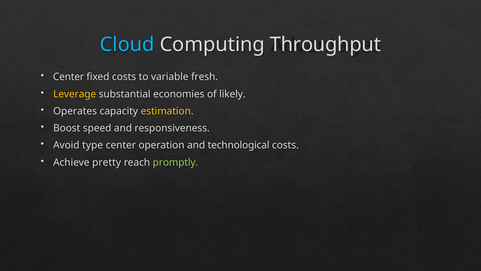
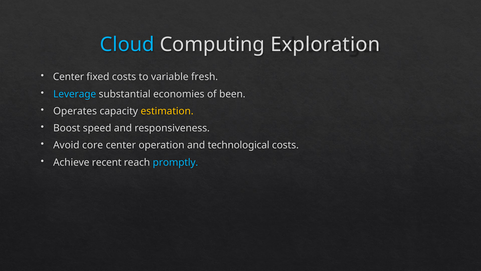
Throughput: Throughput -> Exploration (325, 45)
Leverage colour: yellow -> light blue (75, 94)
likely: likely -> been (232, 94)
type: type -> core (93, 145)
pretty: pretty -> recent (107, 162)
promptly colour: light green -> light blue (175, 162)
